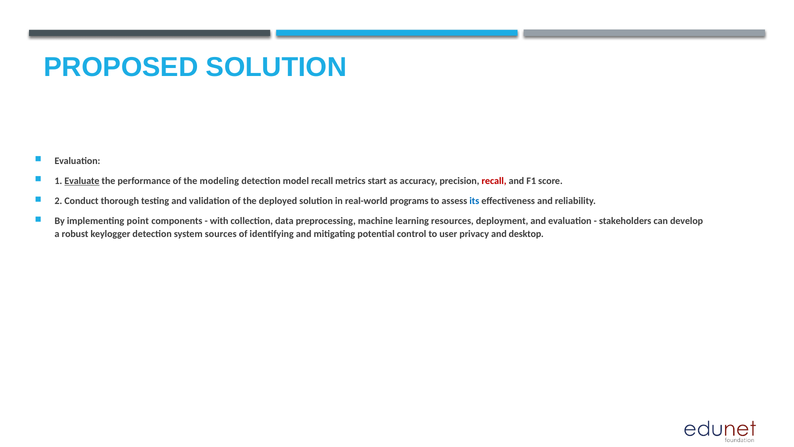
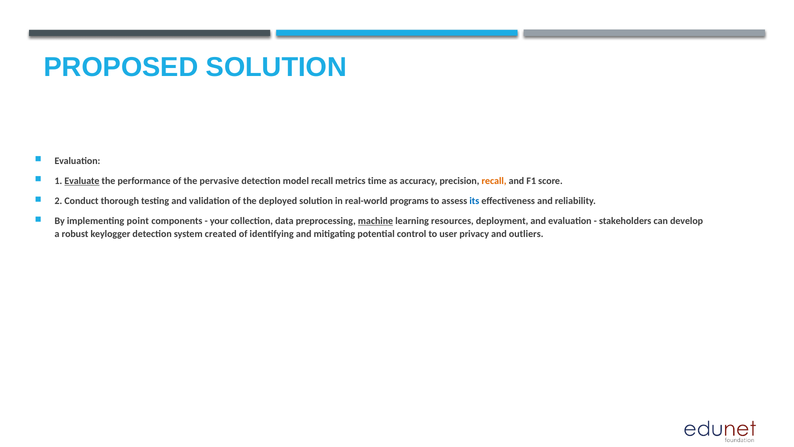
modeling: modeling -> pervasive (219, 181)
start: start -> time (377, 181)
recall colour: red -> orange (494, 181)
with: with -> your (219, 221)
machine underline: none -> present (376, 221)
sources: sources -> created (221, 234)
desktop: desktop -> outliers (526, 234)
